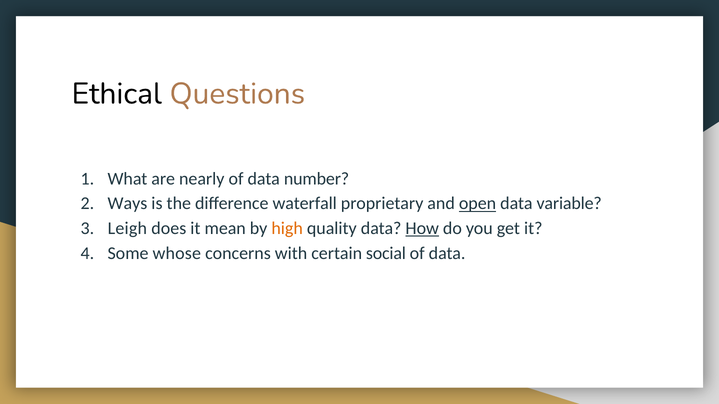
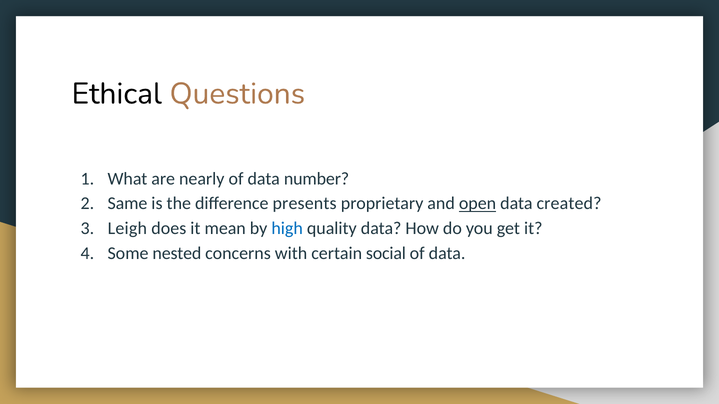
Ways: Ways -> Same (127, 204)
waterfall: waterfall -> presents (305, 204)
variable: variable -> created (569, 204)
high colour: orange -> blue (287, 229)
How underline: present -> none (422, 229)
whose: whose -> nested (177, 253)
